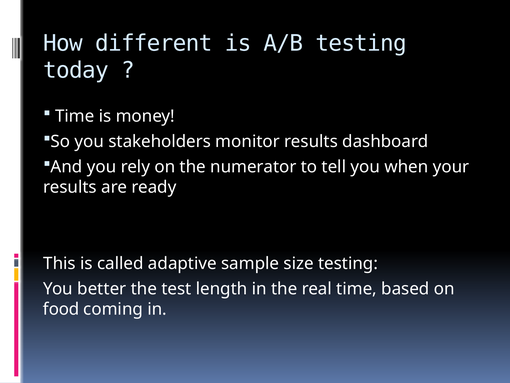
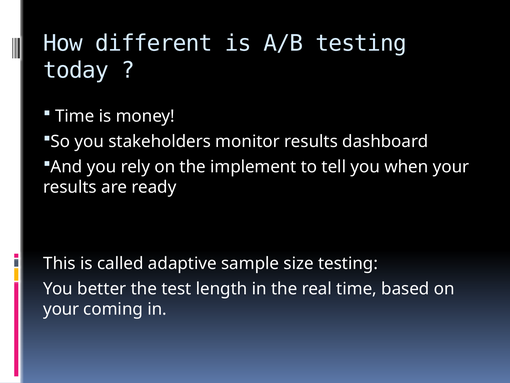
numerator: numerator -> implement (253, 167)
food: food -> your (61, 309)
